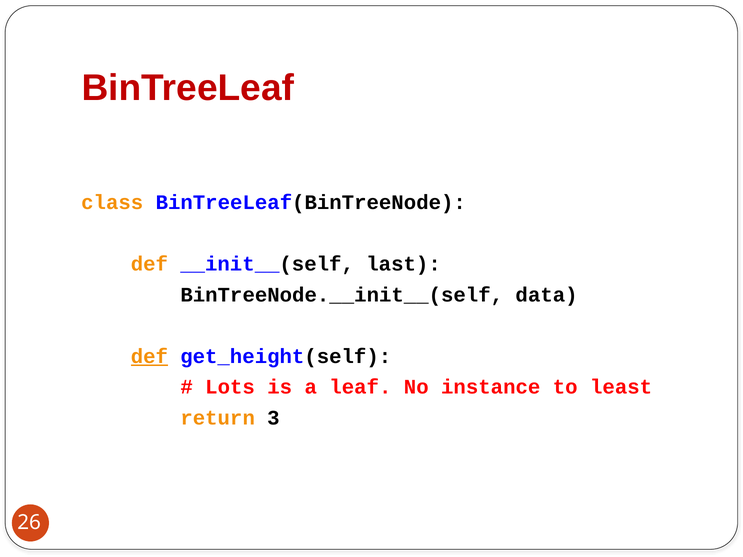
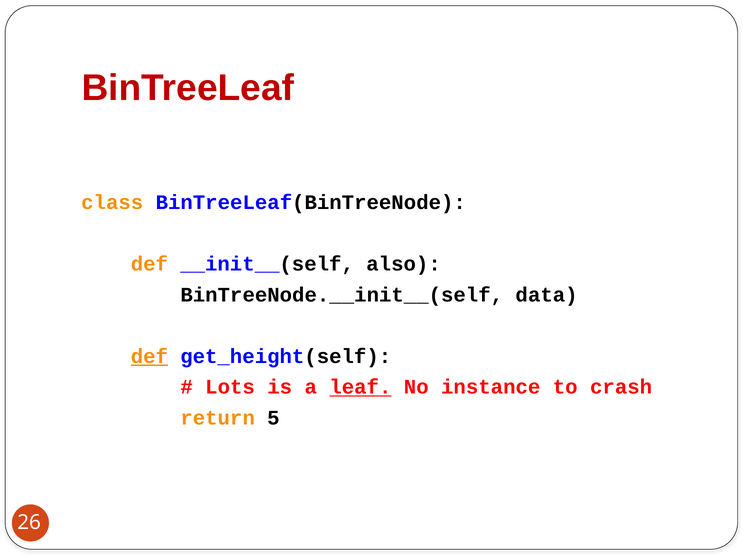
last: last -> also (404, 264)
leaf underline: none -> present (360, 387)
least: least -> crash (621, 387)
3: 3 -> 5 (273, 418)
